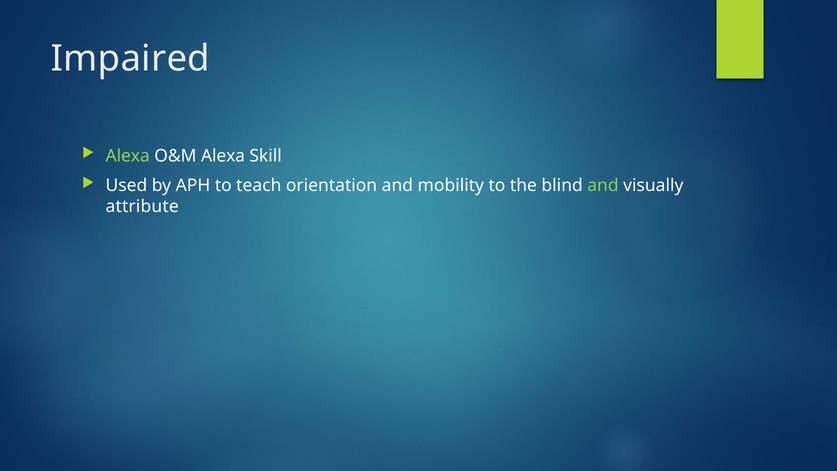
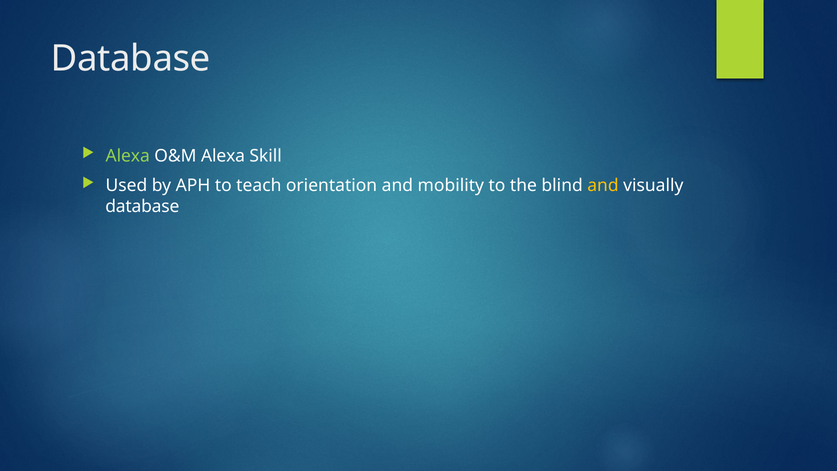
Impaired: Impaired -> Database (131, 59)
and colour: light green -> yellow (603, 185)
attribute: attribute -> database (142, 206)
